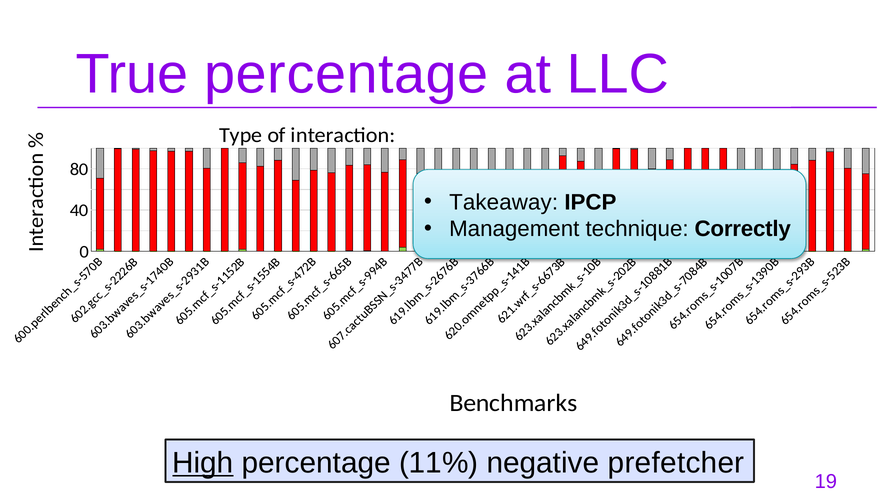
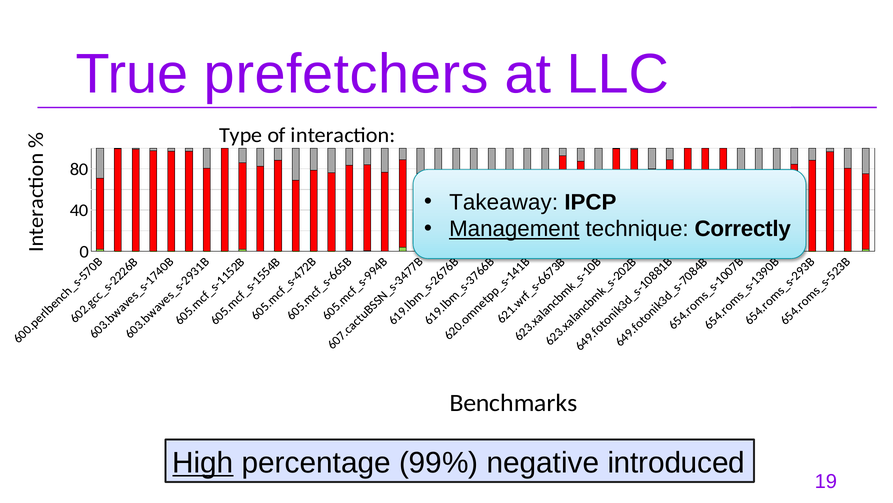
True percentage: percentage -> prefetchers (346, 74)
Management underline: none -> present (514, 229)
11%: 11% -> 99% (439, 462)
prefetcher: prefetcher -> introduced (676, 462)
